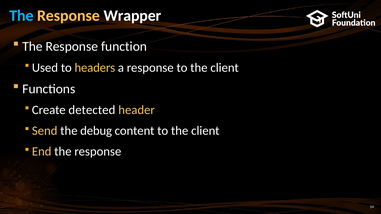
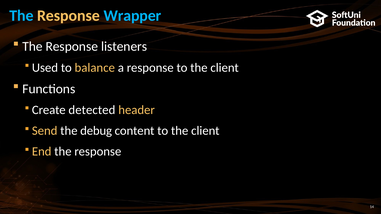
Wrapper colour: white -> light blue (132, 16)
function: function -> listeners (124, 47)
headers: headers -> balance (95, 68)
